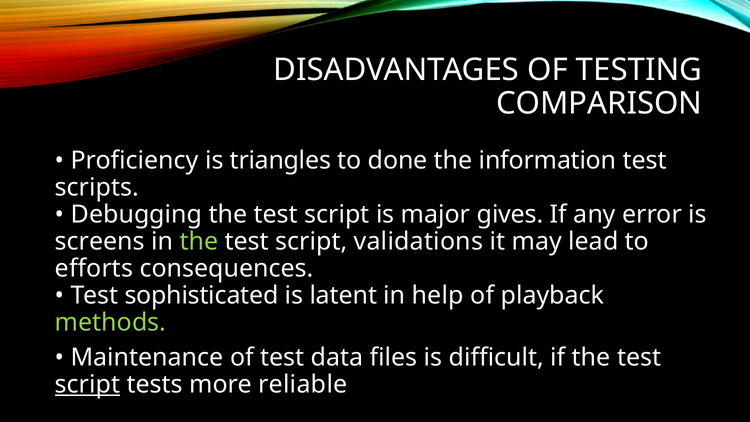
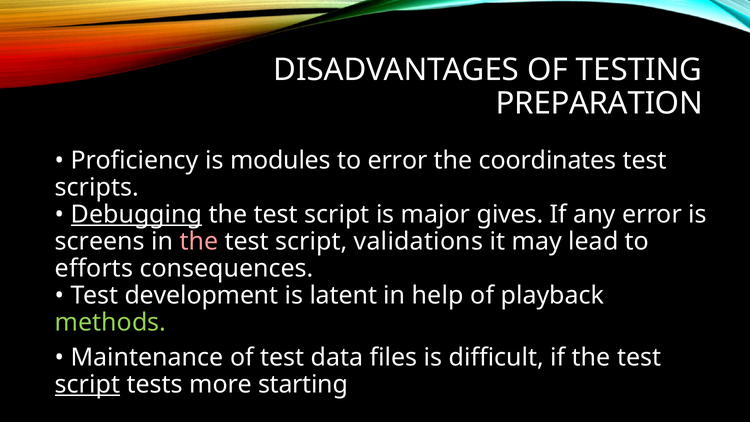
COMPARISON: COMPARISON -> PREPARATION (599, 103)
triangles: triangles -> modules (280, 160)
to done: done -> error (398, 160)
information: information -> coordinates (548, 160)
Debugging underline: none -> present (136, 214)
the colour: light green -> pink (199, 241)
sophisticated: sophisticated -> development (201, 295)
reliable: reliable -> starting (303, 384)
